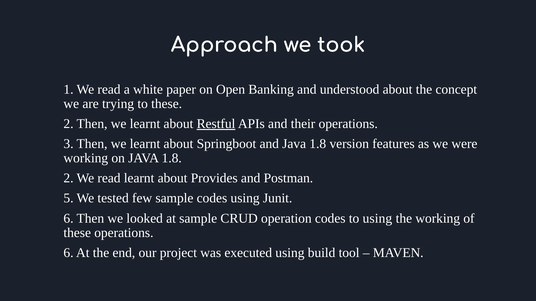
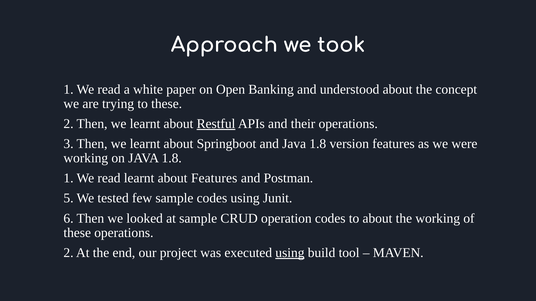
4 2: 2 -> 1 (69, 179)
about Provides: Provides -> Features (214, 179)
to using: using -> about (377, 219)
7 6: 6 -> 2 (69, 253)
using underline: none -> present (290, 253)
